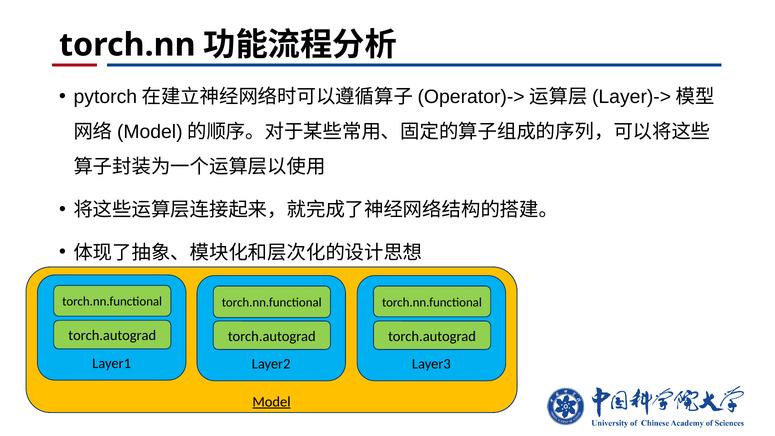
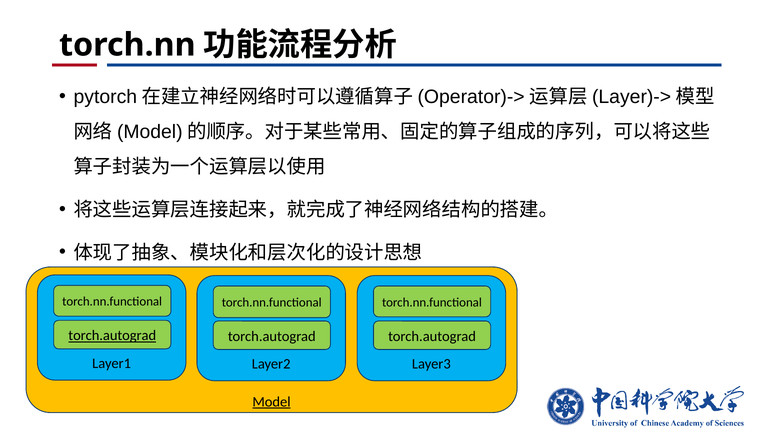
torch.autograd underline: none -> present (112, 336)
